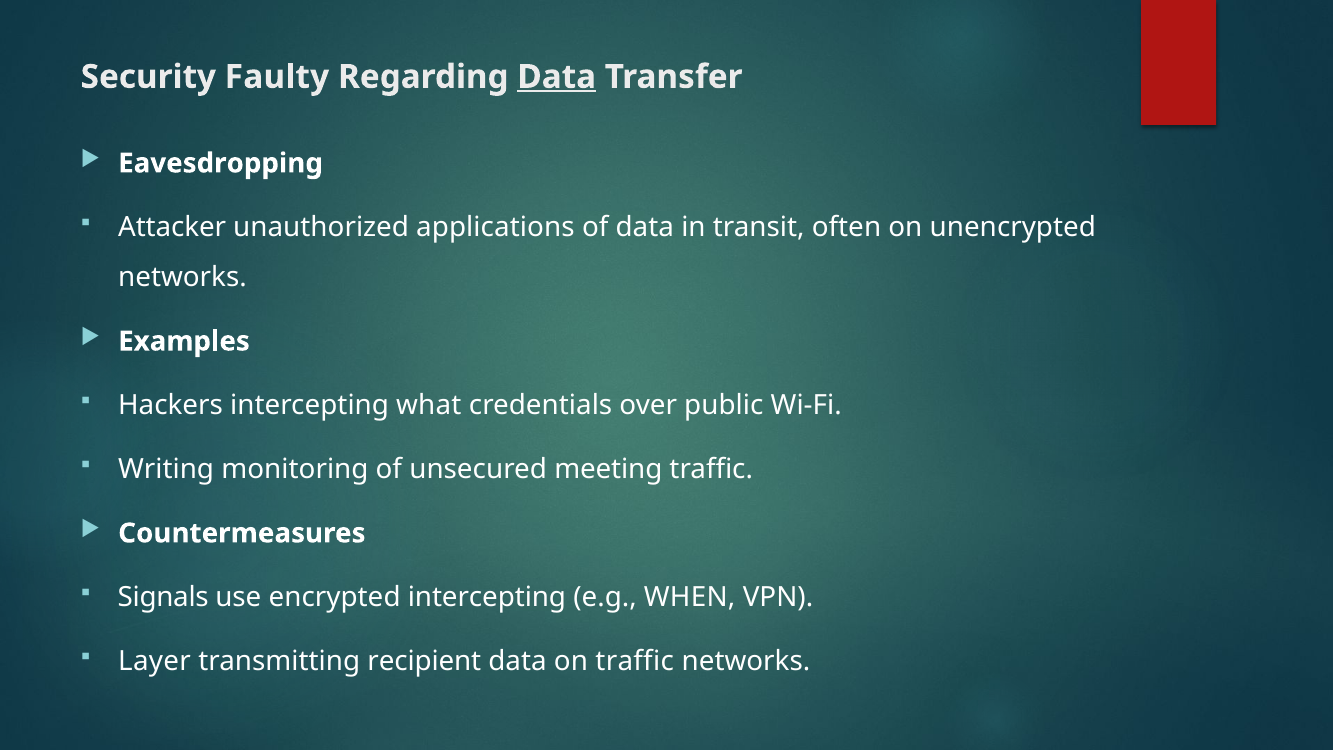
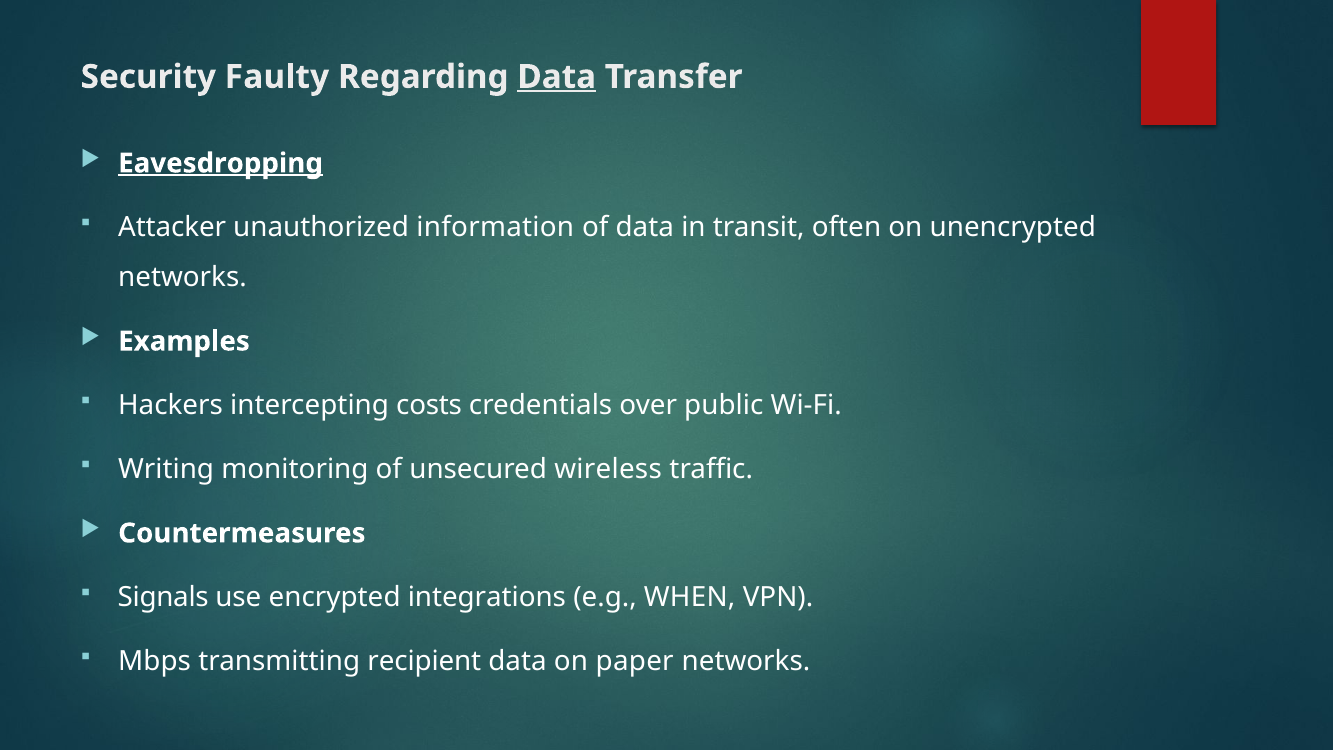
Eavesdropping underline: none -> present (220, 163)
applications: applications -> information (495, 227)
what: what -> costs (429, 405)
meeting: meeting -> wireless (608, 469)
encrypted intercepting: intercepting -> integrations (487, 597)
Layer: Layer -> Mbps (155, 661)
on traffic: traffic -> paper (635, 661)
